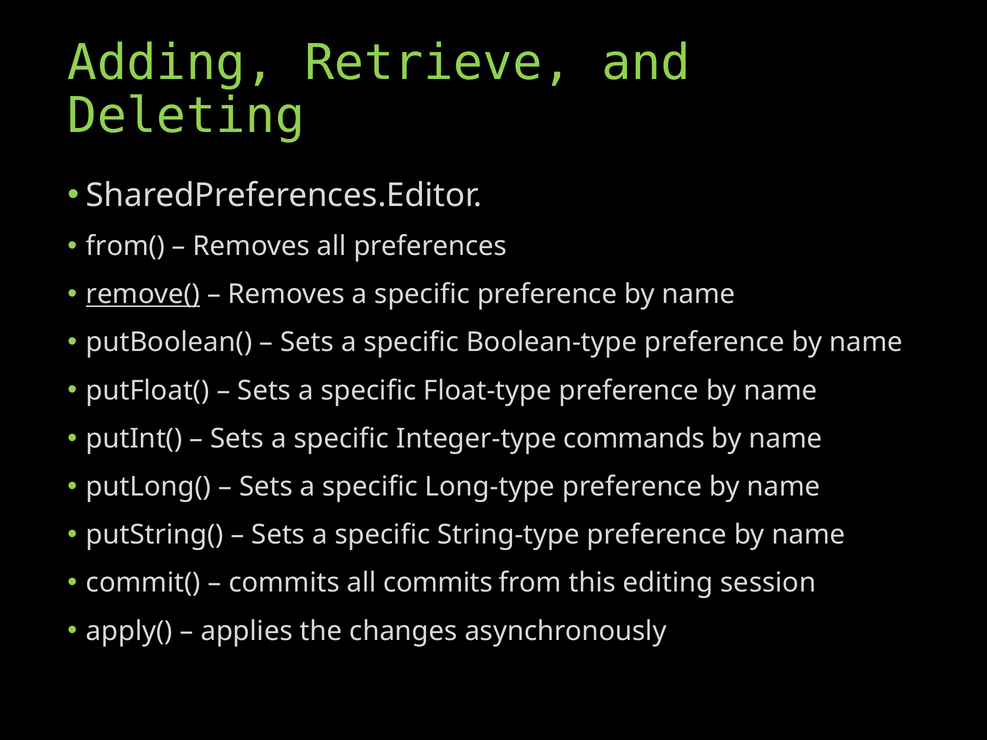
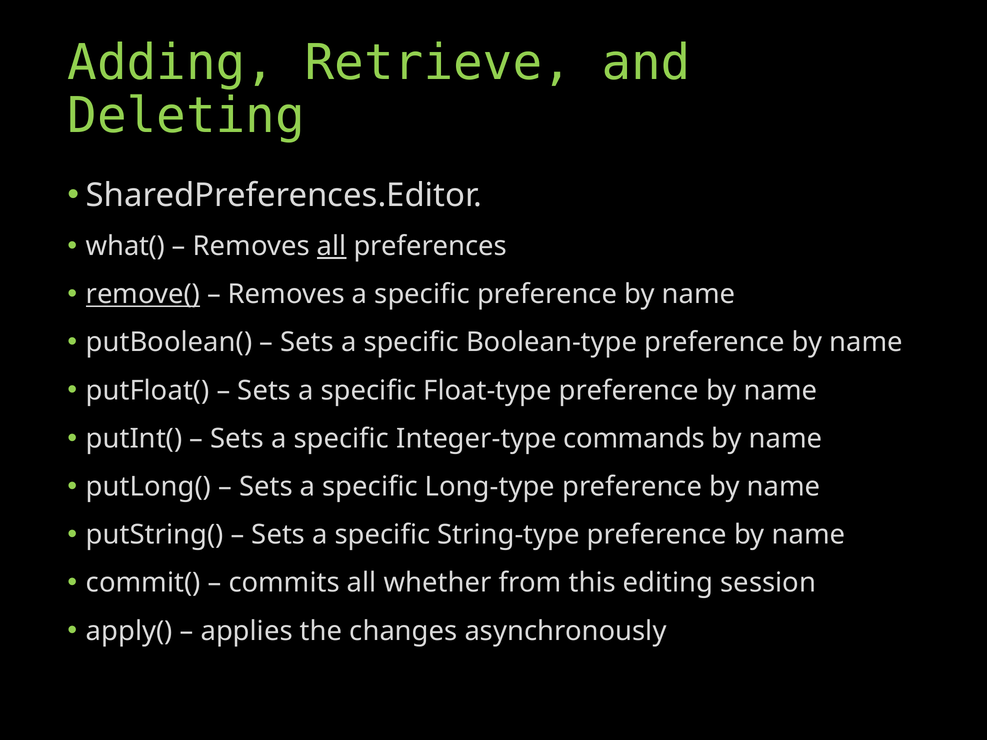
from(: from( -> what( (126, 246)
all underline: none -> present (332, 246)
all commits: commits -> whether (438, 583)
